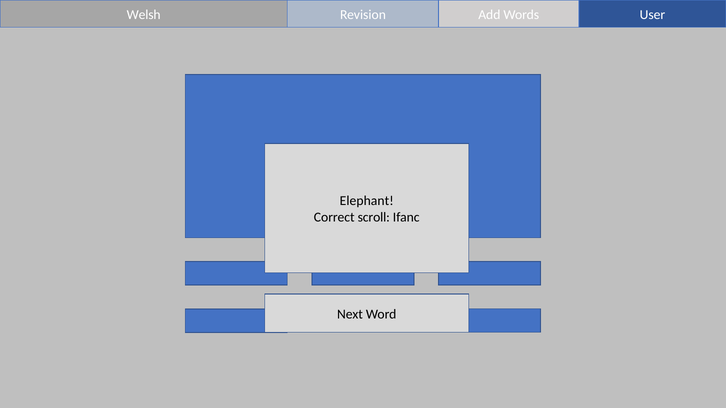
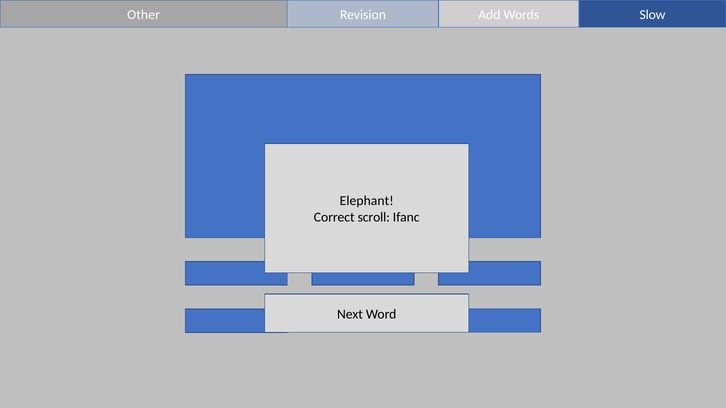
Welsh: Welsh -> Other (144, 15)
User: User -> Slow (652, 15)
